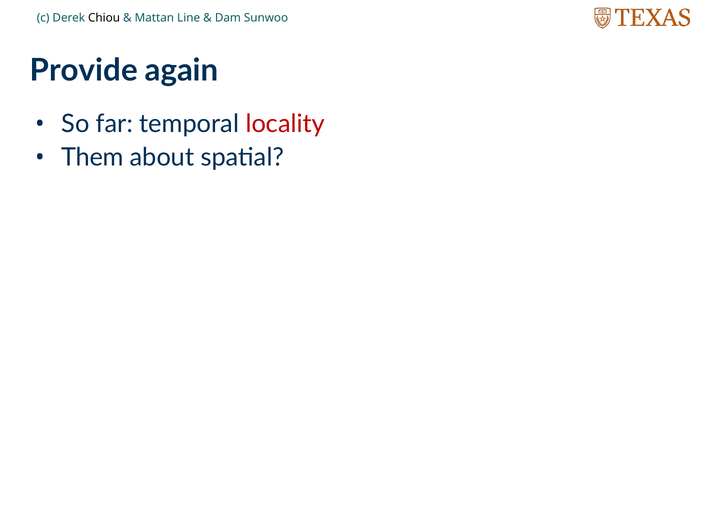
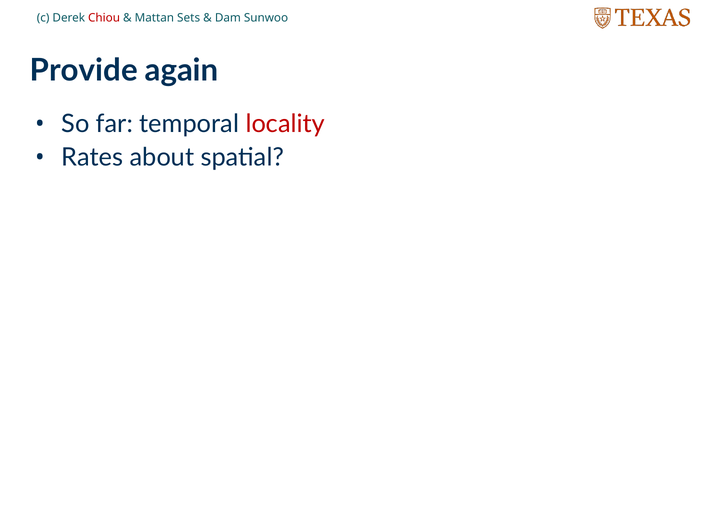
Chiou colour: black -> red (104, 18)
Line: Line -> Sets (189, 18)
Them: Them -> Rates (92, 157)
